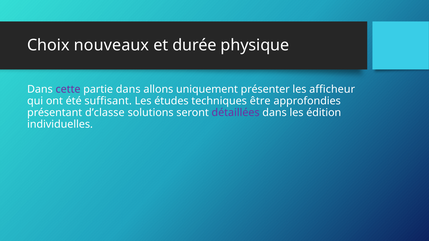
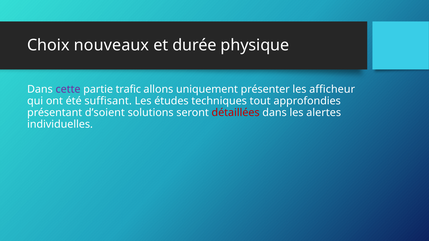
partie dans: dans -> trafic (128, 90)
être: être -> tout (260, 101)
d’classe: d’classe -> d’soient (105, 113)
détaillées colour: purple -> red (236, 113)
édition: édition -> alertes (324, 113)
